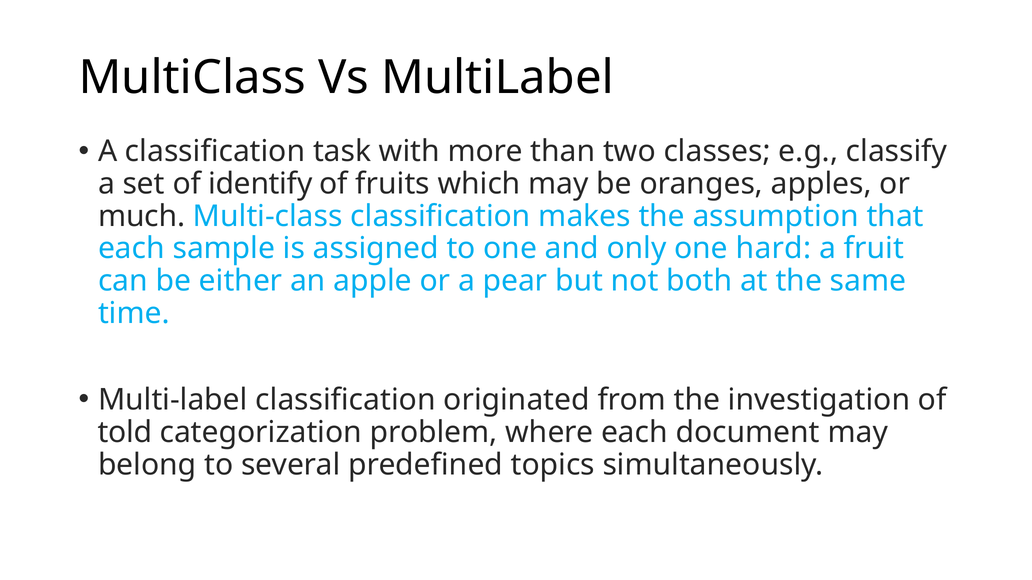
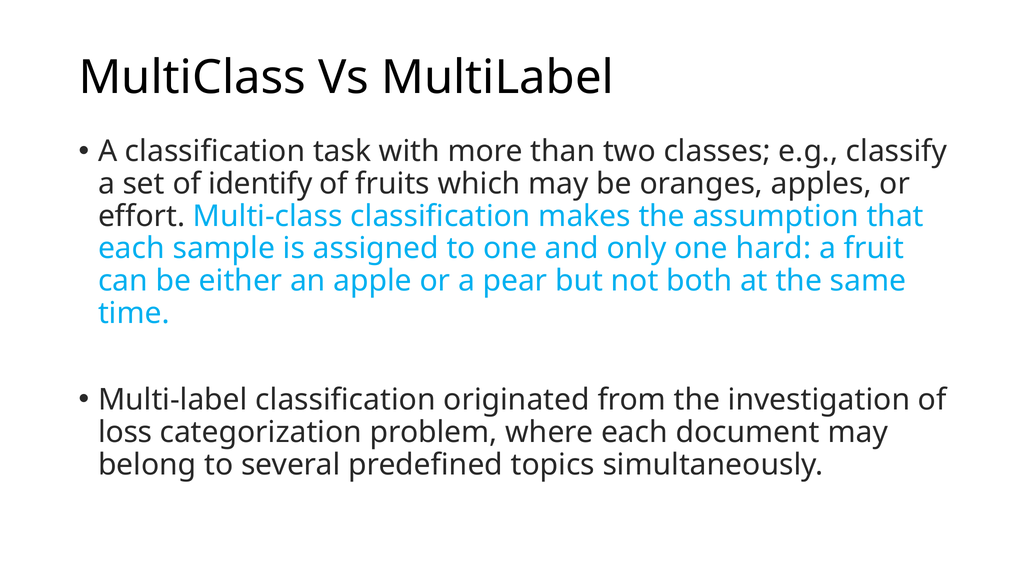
much: much -> effort (142, 216)
told: told -> loss (125, 433)
